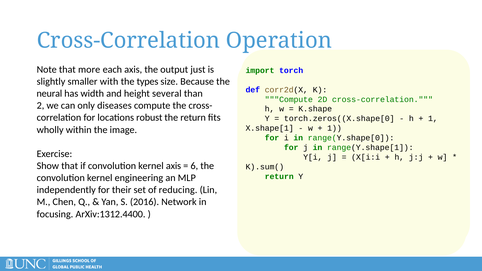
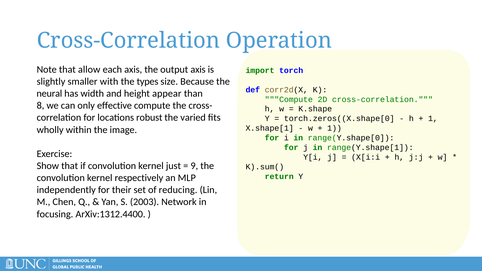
more: more -> allow (89, 69)
output just: just -> axis (198, 69)
several: several -> appear (167, 94)
2: 2 -> 8 (40, 106)
diseases: diseases -> effective (115, 106)
the return: return -> varied (193, 118)
kernel axis: axis -> just (173, 166)
6: 6 -> 9 (194, 166)
engineering: engineering -> respectively (139, 178)
2016: 2016 -> 2003 (145, 202)
